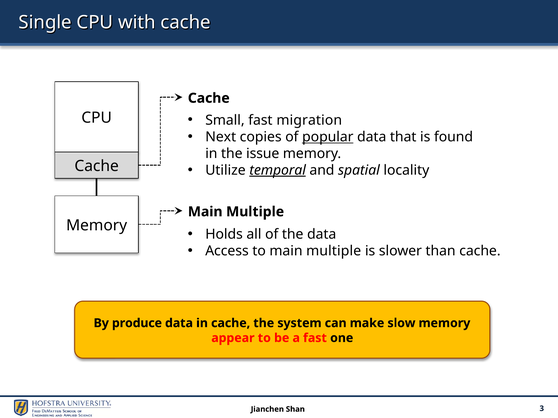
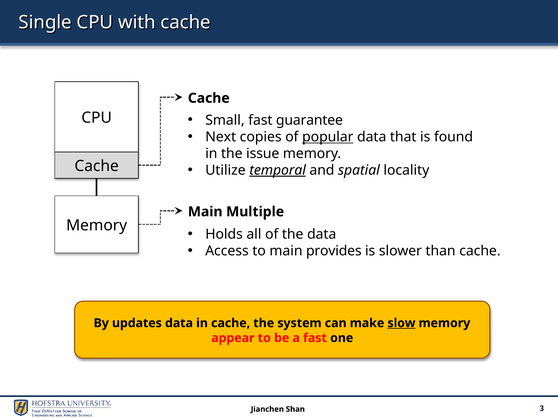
migration: migration -> guarantee (309, 120)
to main multiple: multiple -> provides (334, 251)
produce: produce -> updates (137, 323)
slow underline: none -> present (401, 323)
